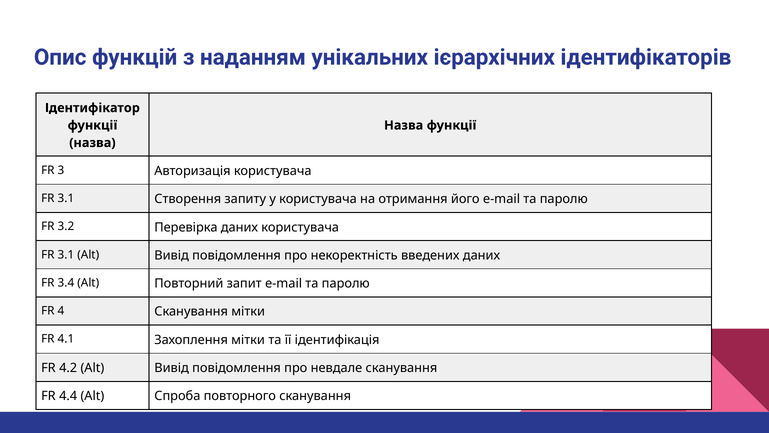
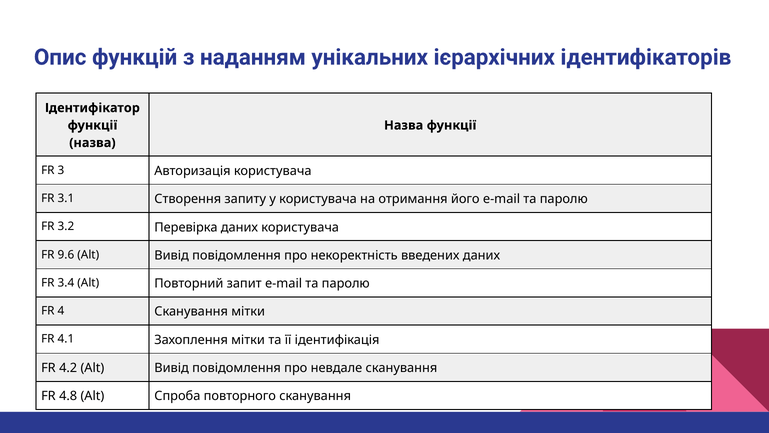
3.1: 3.1 -> 9.6 (66, 254)
4.4: 4.4 -> 4.8 (68, 396)
